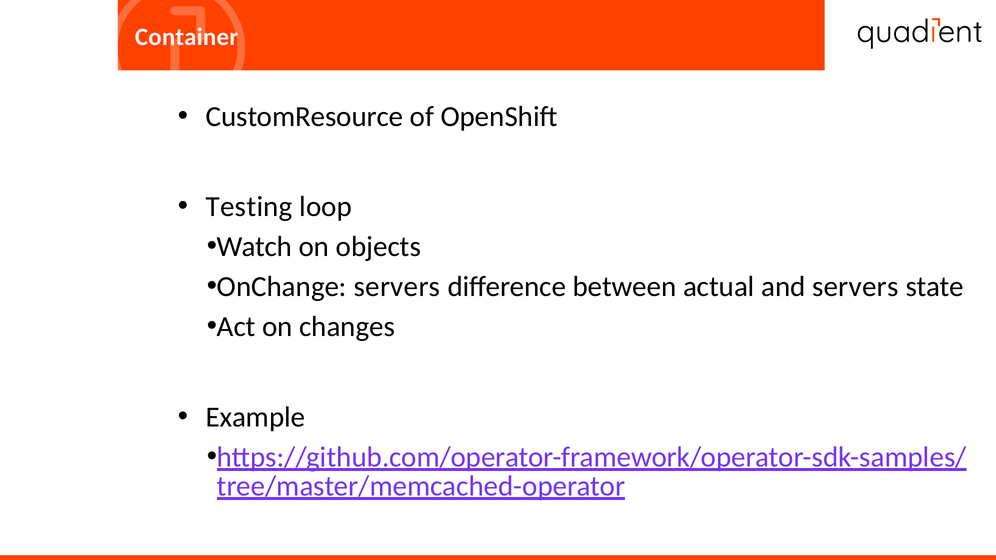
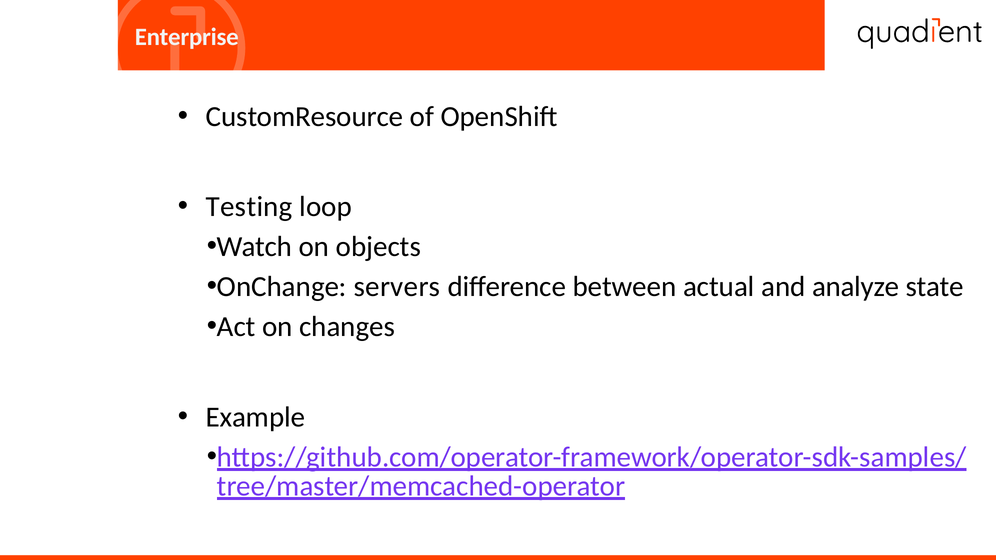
Container: Container -> Enterprise (187, 37)
and servers: servers -> analyze (856, 287)
